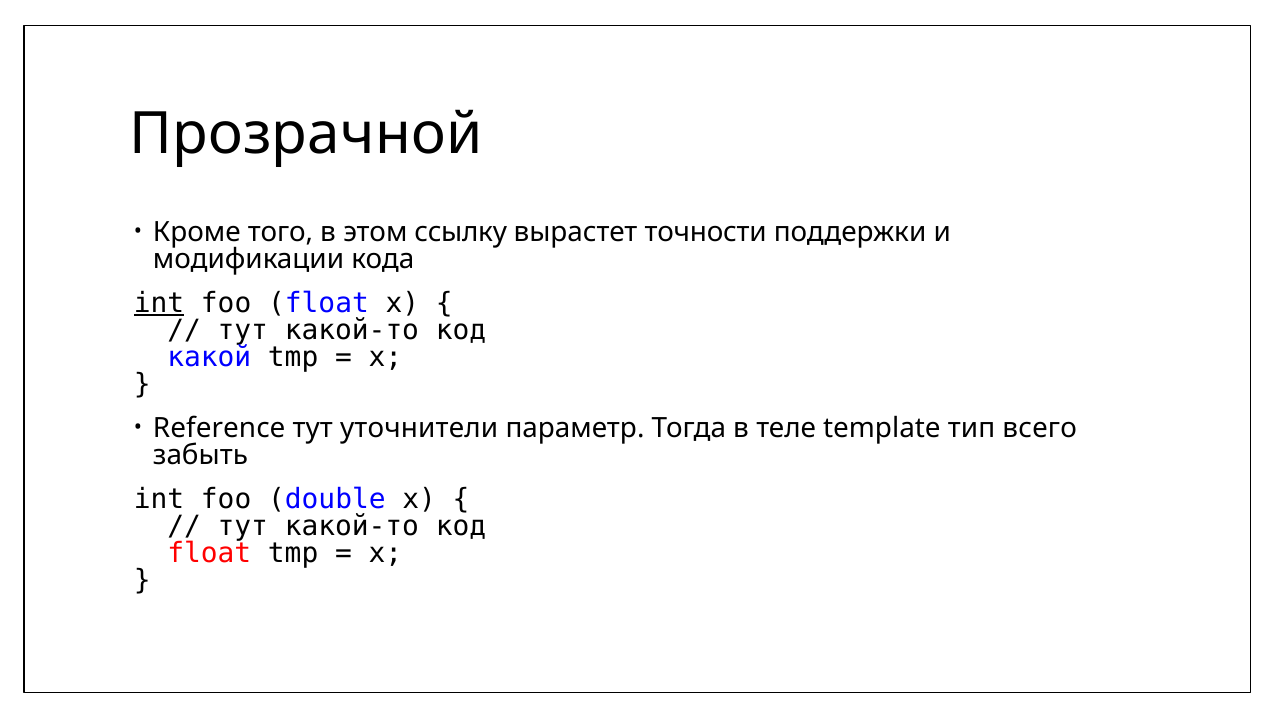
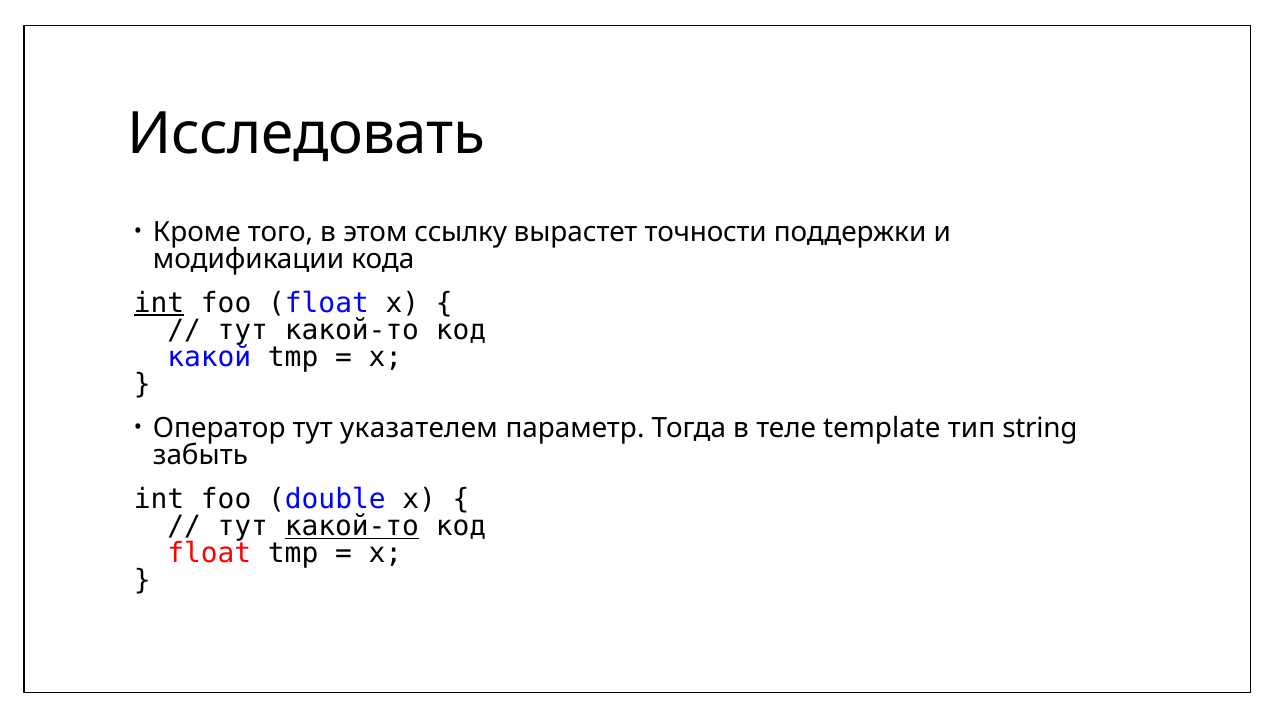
Прозрачной: Прозрачной -> Исследовать (306, 134)
Reference: Reference -> Оператор (219, 428)
уточнители: уточнители -> указателем (419, 428)
всего: всего -> string (1040, 428)
какой-то underline: none -> present (352, 527)
